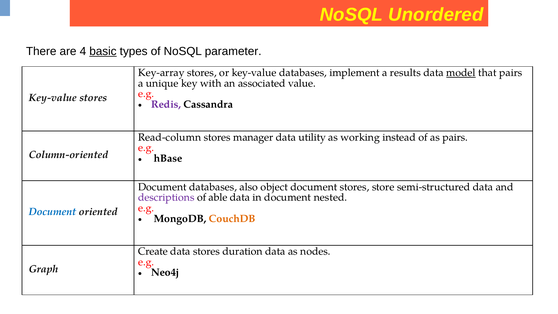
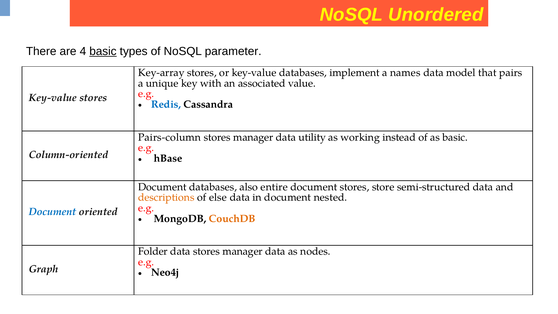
results: results -> names (405, 73)
model underline: present -> none (461, 73)
Redis colour: purple -> blue (166, 104)
Read-column: Read-column -> Pairs-column (170, 137)
as pairs: pairs -> basic (455, 137)
object: object -> entire (274, 187)
descriptions colour: purple -> orange (166, 197)
able: able -> else (218, 197)
Create: Create -> Folder (153, 251)
data stores duration: duration -> manager (243, 251)
